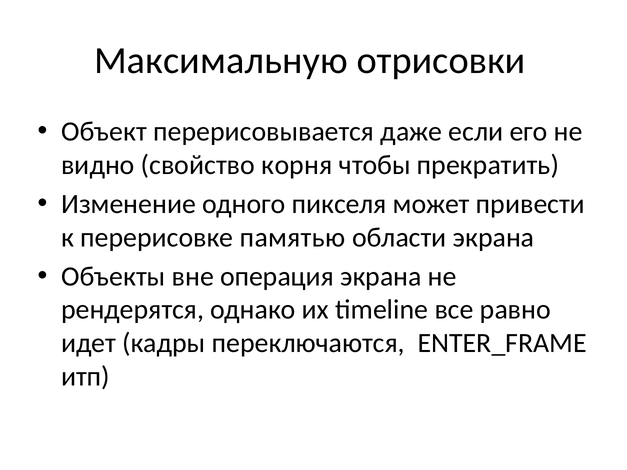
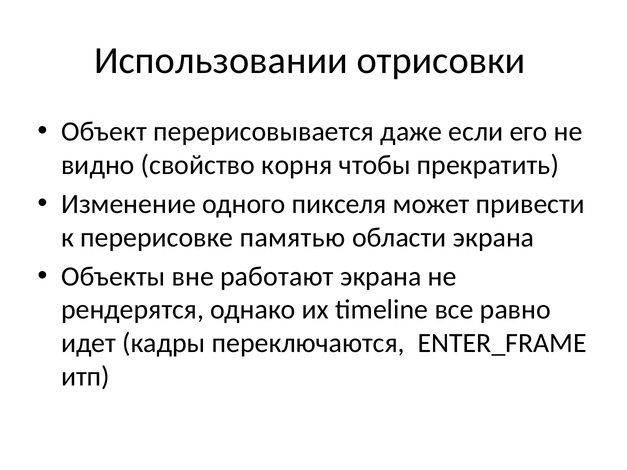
Максимальную: Максимальную -> Использовании (221, 61)
операция: операция -> работают (277, 276)
